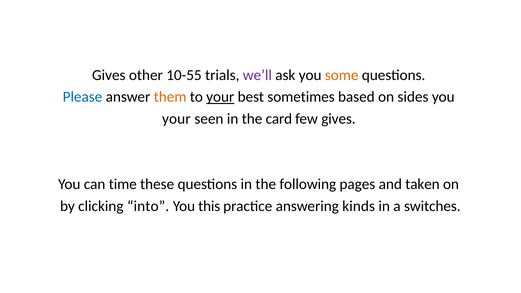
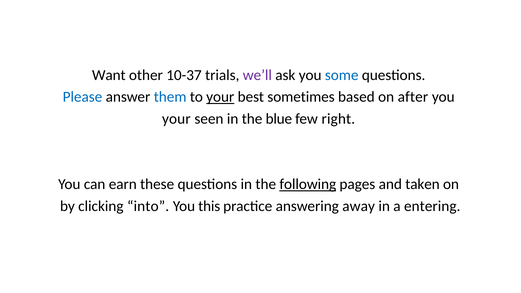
Gives: Gives -> Want (109, 75)
10-55: 10-55 -> 10-37 (184, 75)
some colour: orange -> blue (342, 75)
them colour: orange -> blue (170, 97)
sides: sides -> after (413, 97)
card: card -> blue (279, 119)
few gives: gives -> right (338, 119)
time: time -> earn (123, 184)
following underline: none -> present (308, 184)
kinds: kinds -> away (359, 206)
switches: switches -> entering (432, 206)
